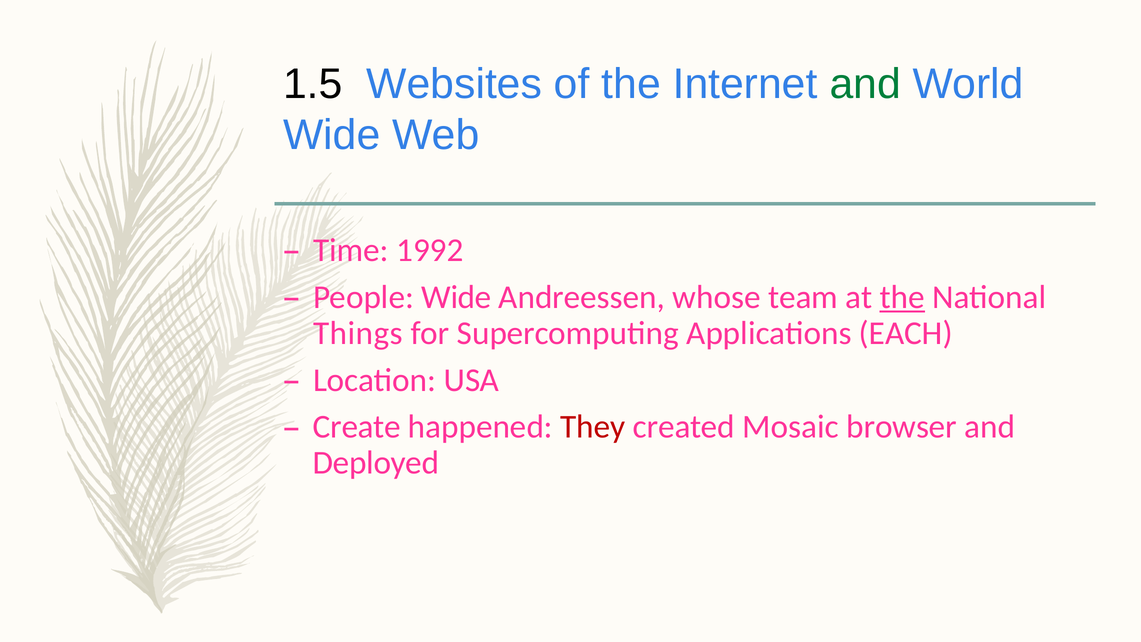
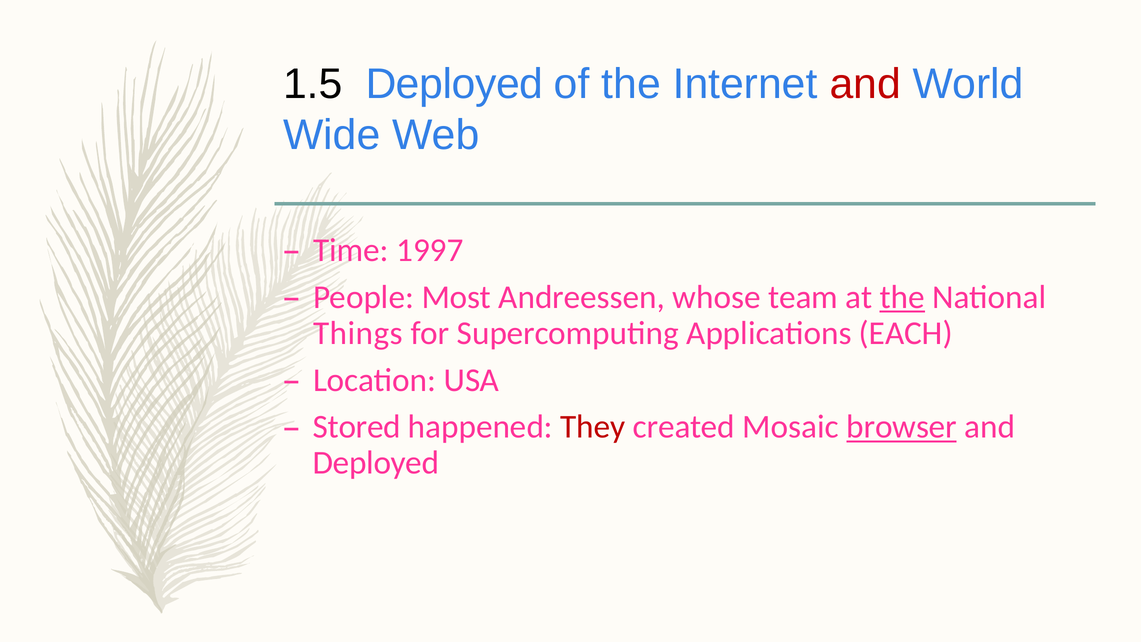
1.5 Websites: Websites -> Deployed (454, 84)
and colour: green -> red (865, 84)
1992: 1992 -> 1997 (430, 250)
People Wide: Wide -> Most (456, 297)
Create: Create -> Stored (357, 427)
browser underline: none -> present (902, 427)
